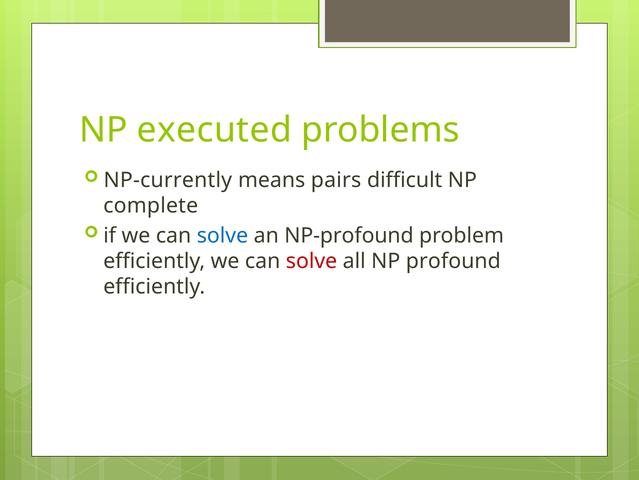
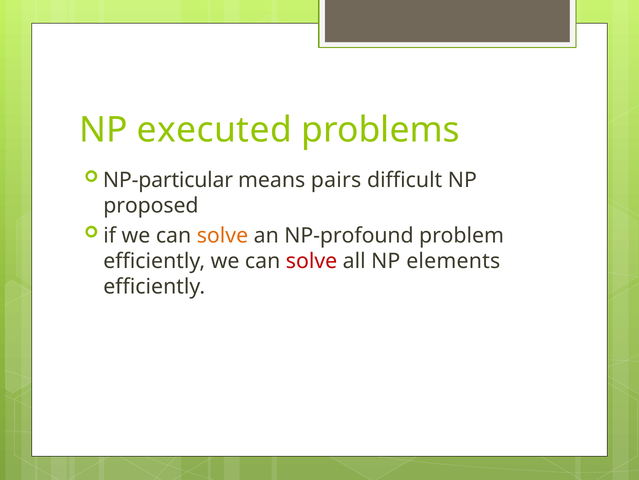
NP-currently: NP-currently -> NP-particular (168, 180)
complete: complete -> proposed (151, 205)
solve colour: blue -> orange (222, 235)
profound: profound -> elements (453, 261)
